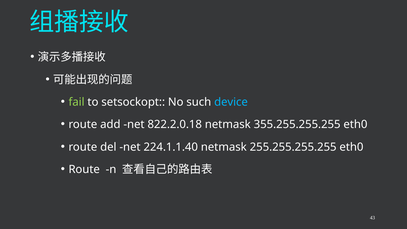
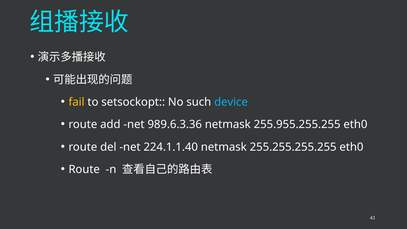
fail colour: light green -> yellow (77, 102)
822.2.0.18: 822.2.0.18 -> 989.6.3.36 (175, 125)
355.255.255.255: 355.255.255.255 -> 255.955.255.255 (297, 125)
